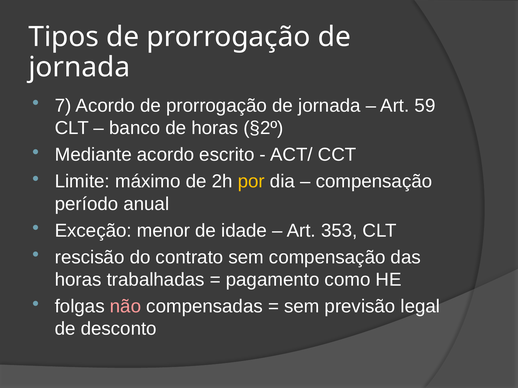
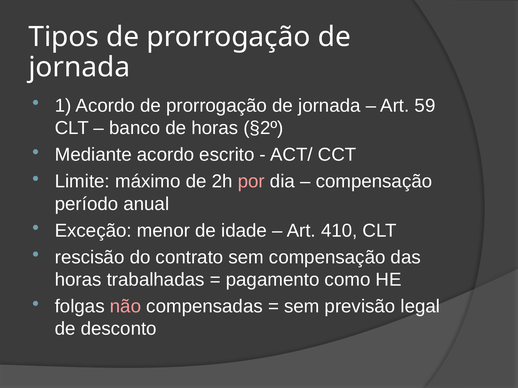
7: 7 -> 1 (63, 106)
por colour: yellow -> pink (251, 182)
353: 353 -> 410 (339, 231)
